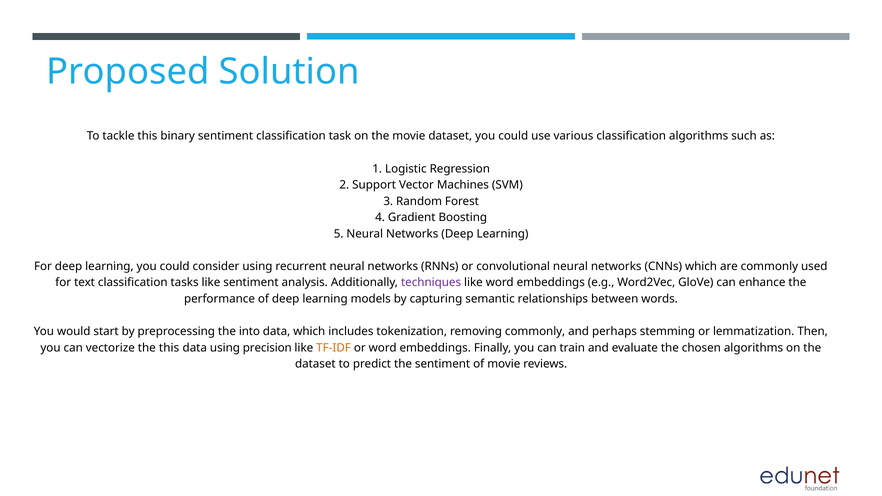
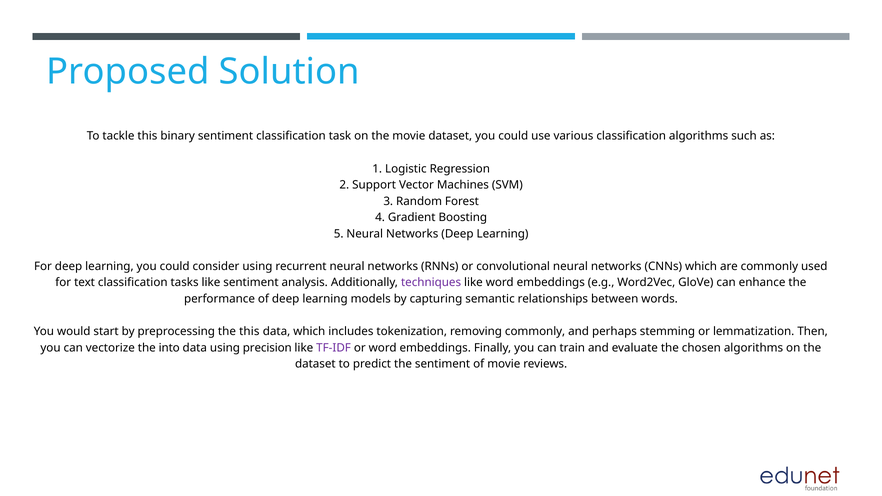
the into: into -> this (249, 332)
the this: this -> into (169, 348)
TF-IDF colour: orange -> purple (334, 348)
